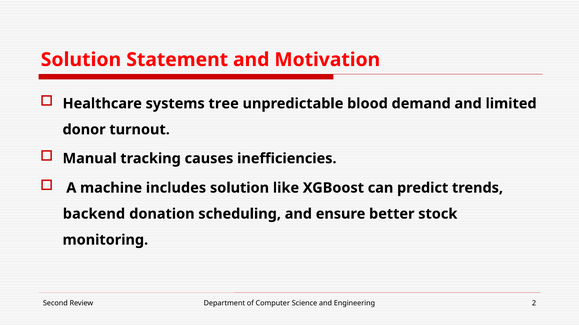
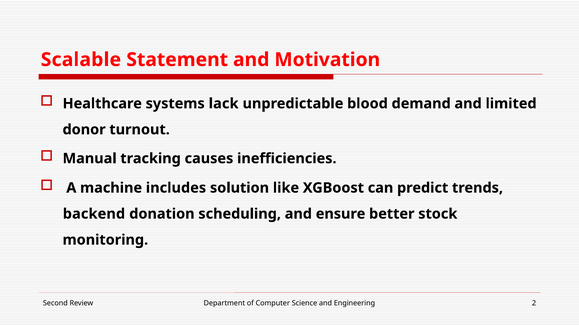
Solution: Solution -> Scalable (81, 60)
tree: tree -> lack (224, 104)
